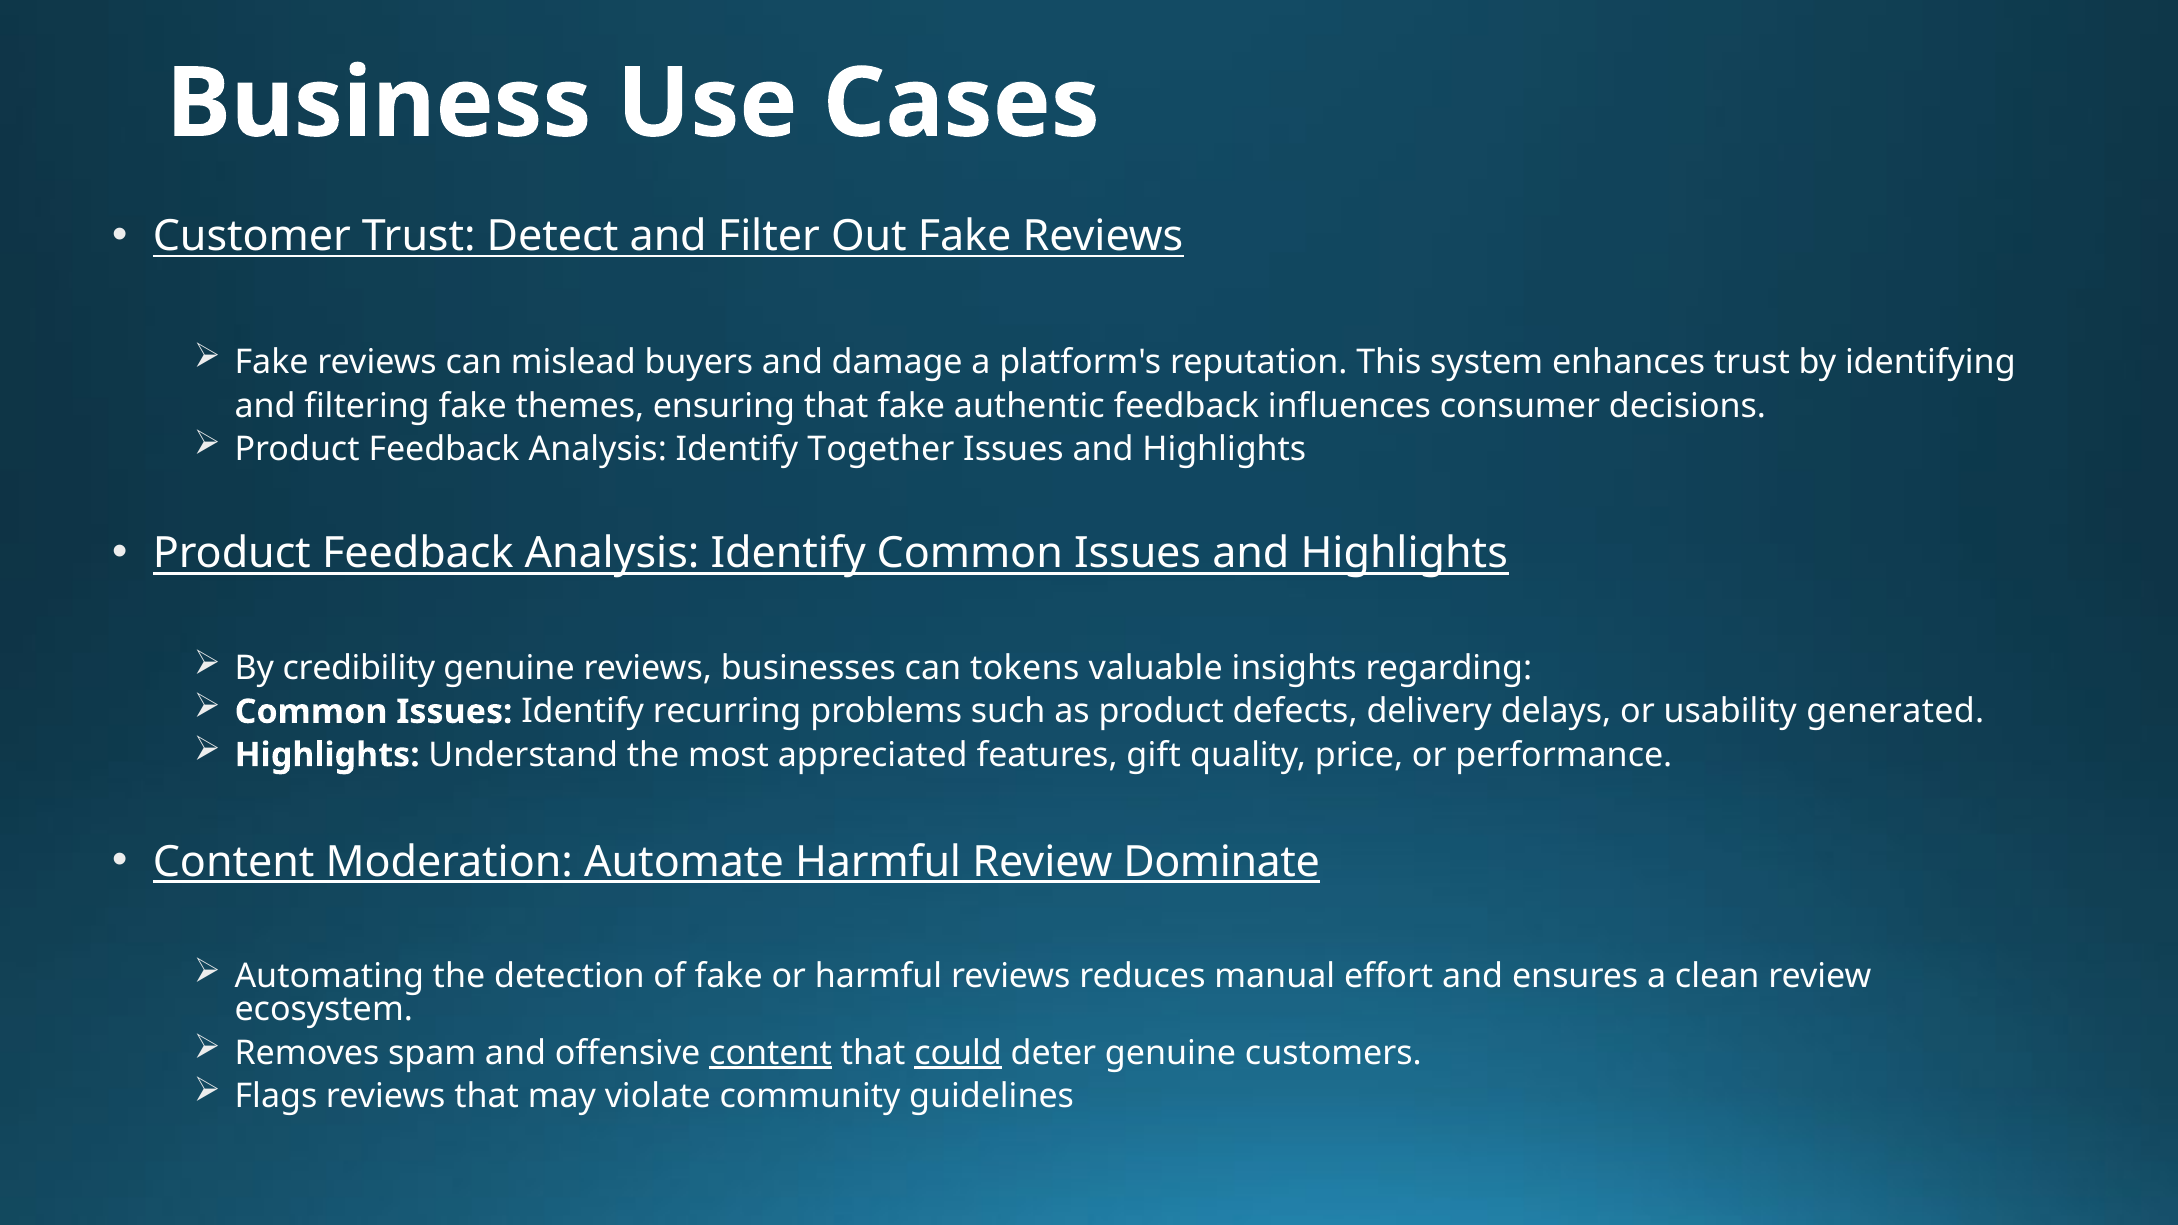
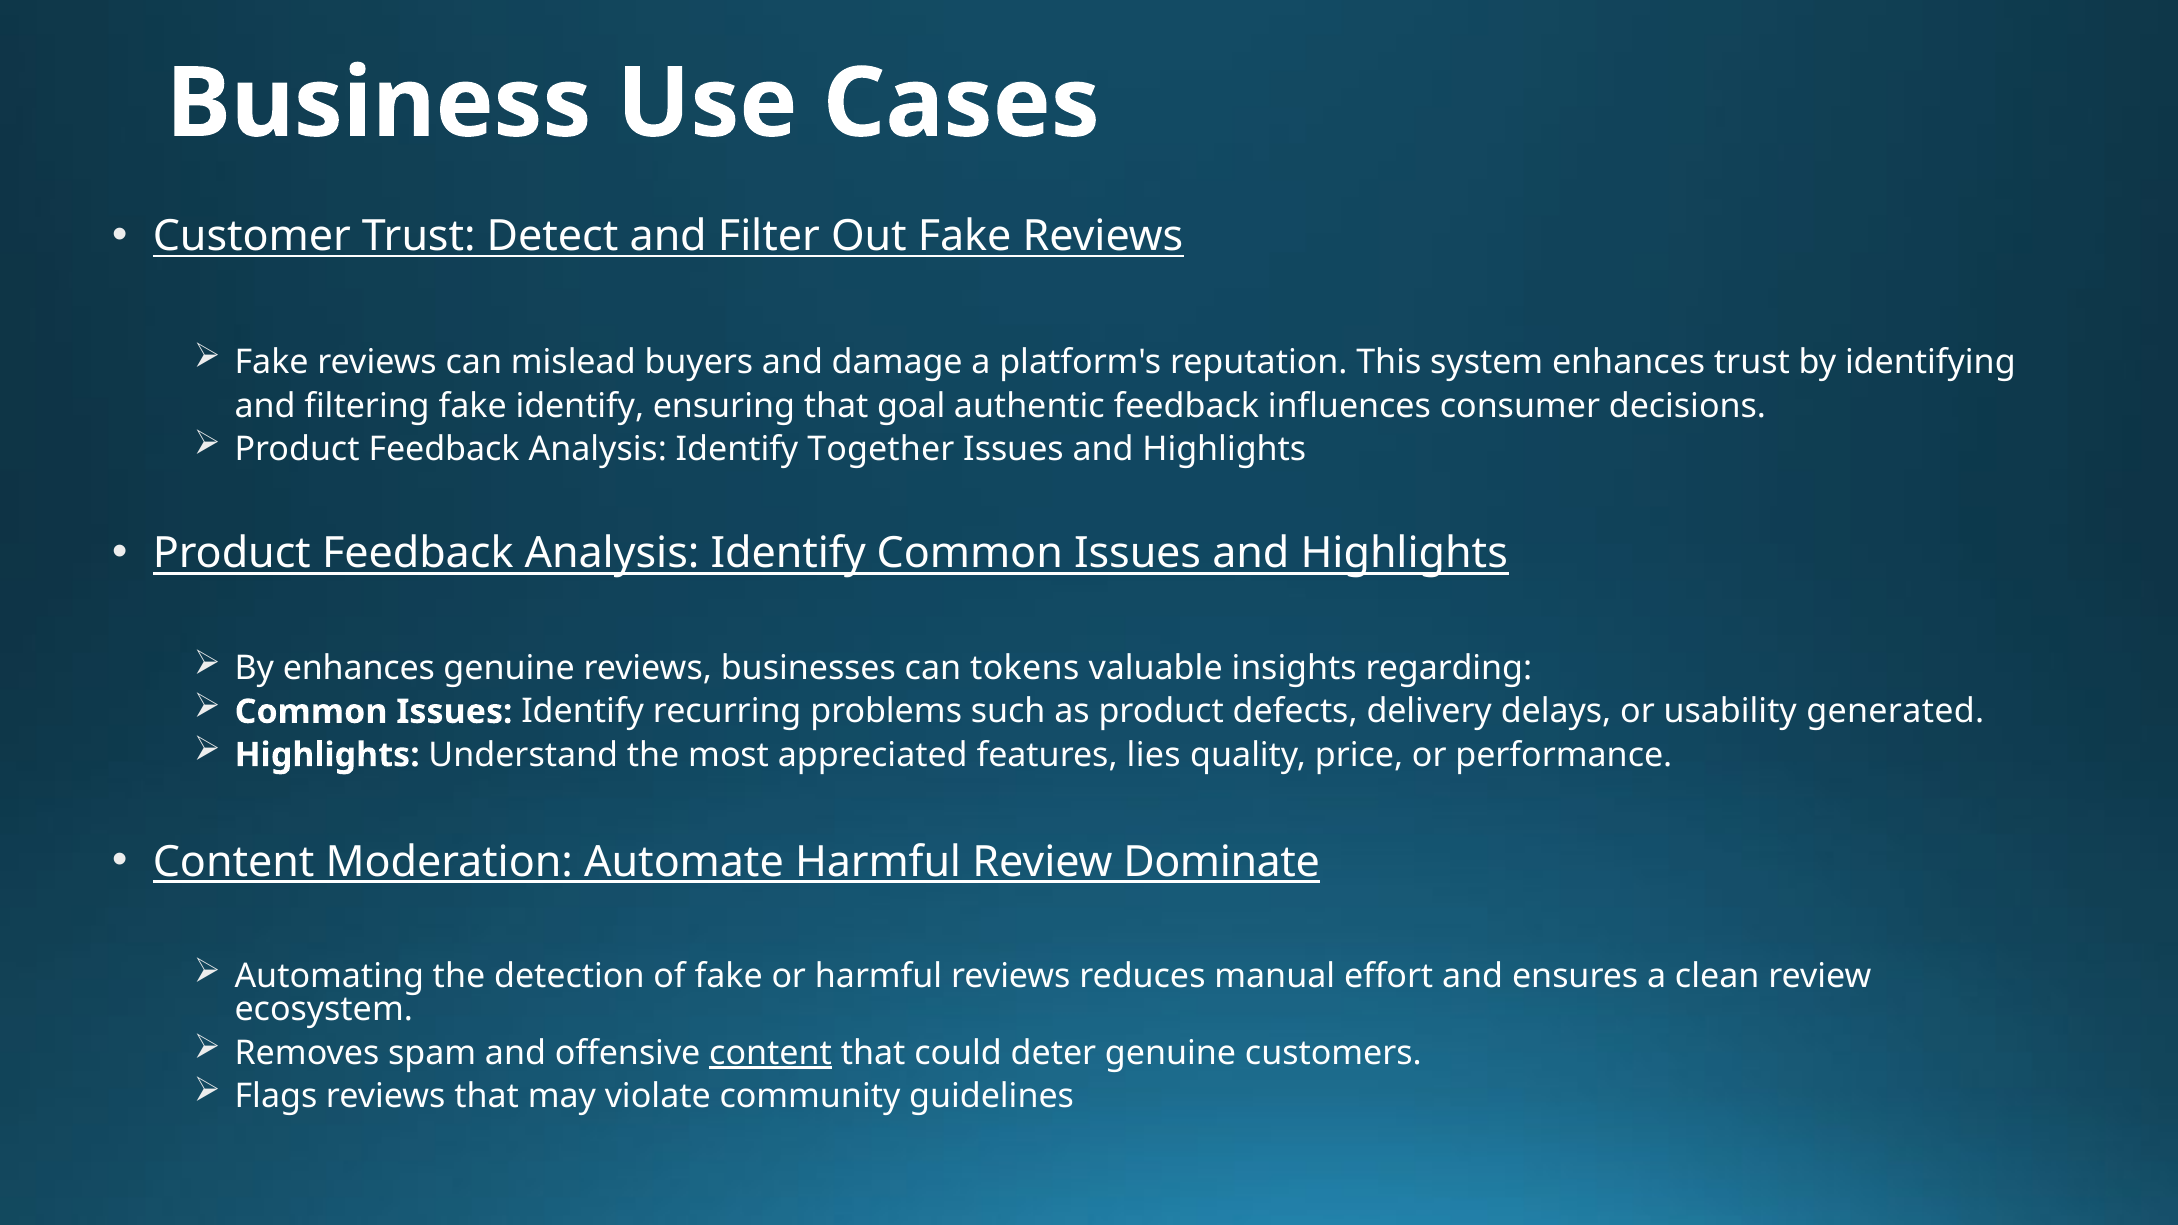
fake themes: themes -> identify (580, 406)
that fake: fake -> goal (911, 406)
By credibility: credibility -> enhances (359, 669)
gift: gift -> lies (1154, 755)
could underline: present -> none (958, 1053)
